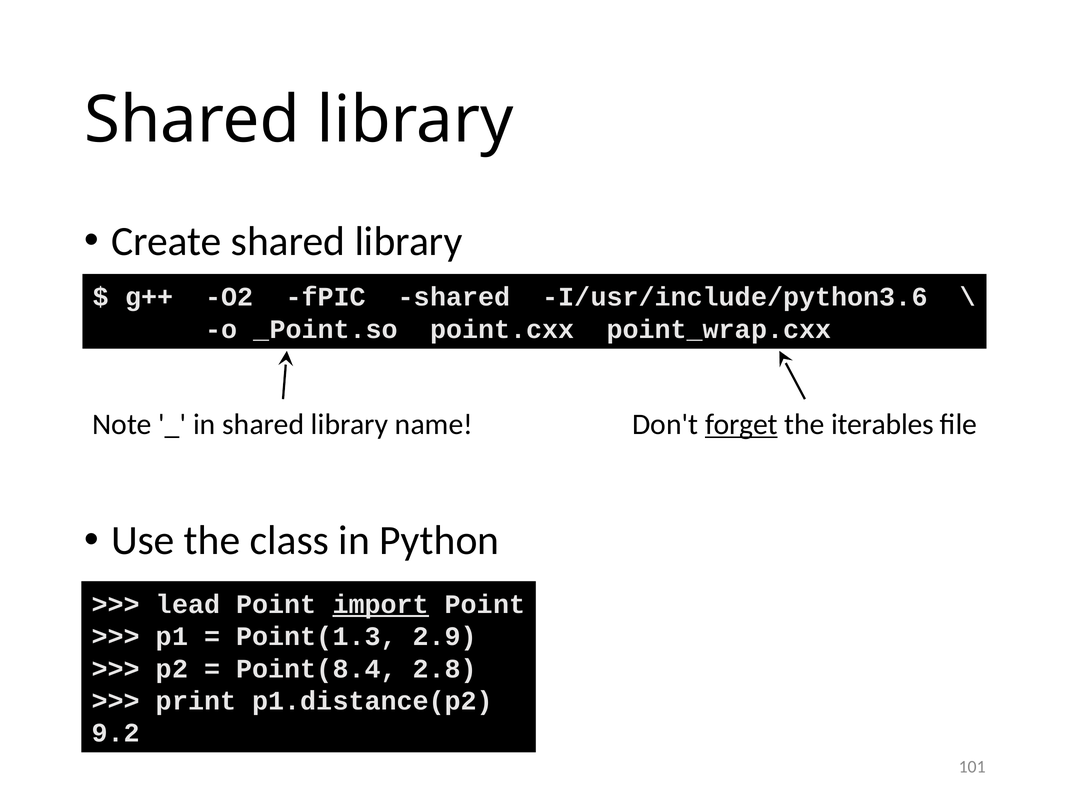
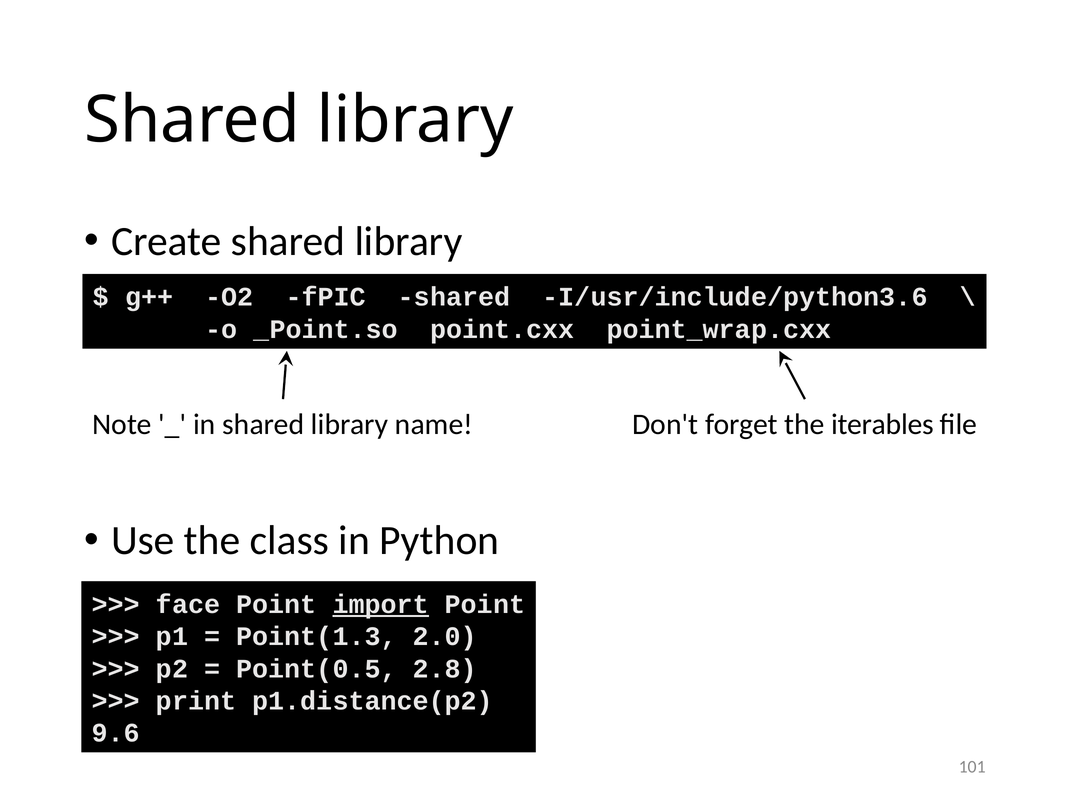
forget underline: present -> none (741, 424)
lead: lead -> face (188, 604)
2.9: 2.9 -> 2.0 (445, 636)
Point(8.4: Point(8.4 -> Point(0.5 (316, 668)
9.2: 9.2 -> 9.6 (116, 732)
